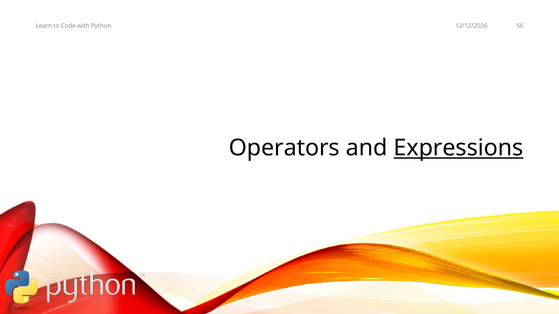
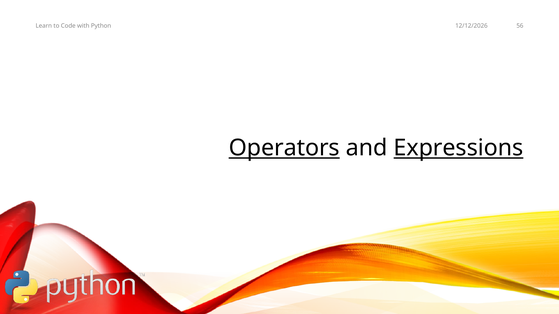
Operators underline: none -> present (284, 148)
